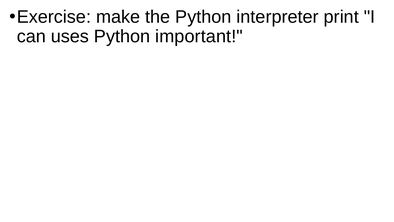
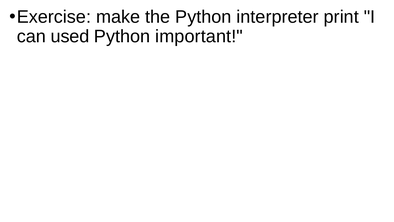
uses: uses -> used (70, 36)
